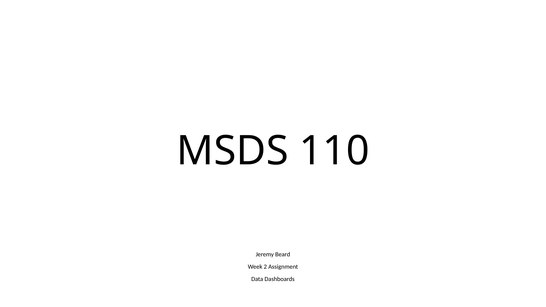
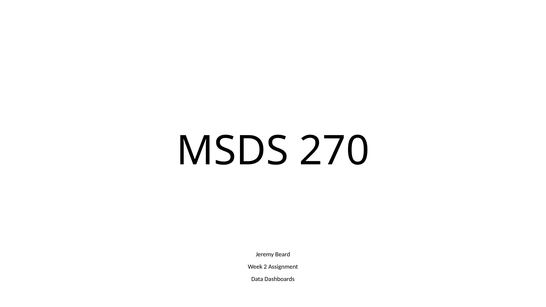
110: 110 -> 270 (334, 151)
